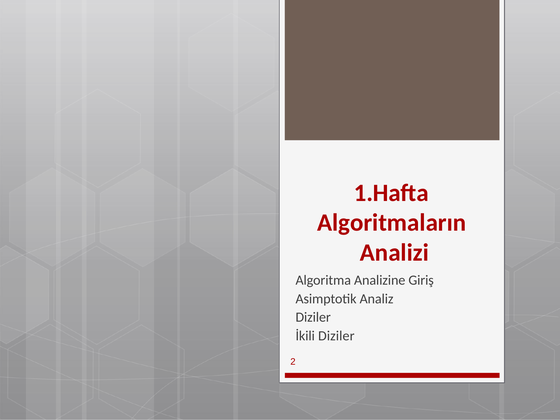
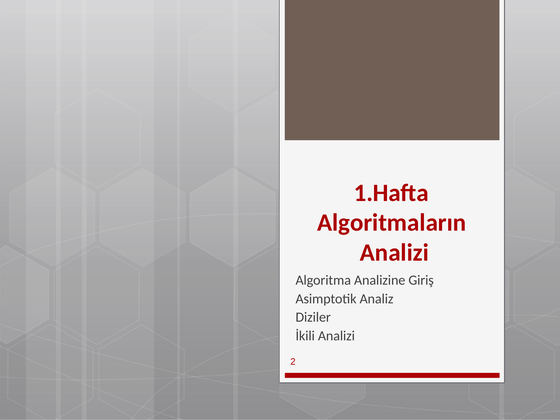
İkili Diziler: Diziler -> Analizi (336, 336)
